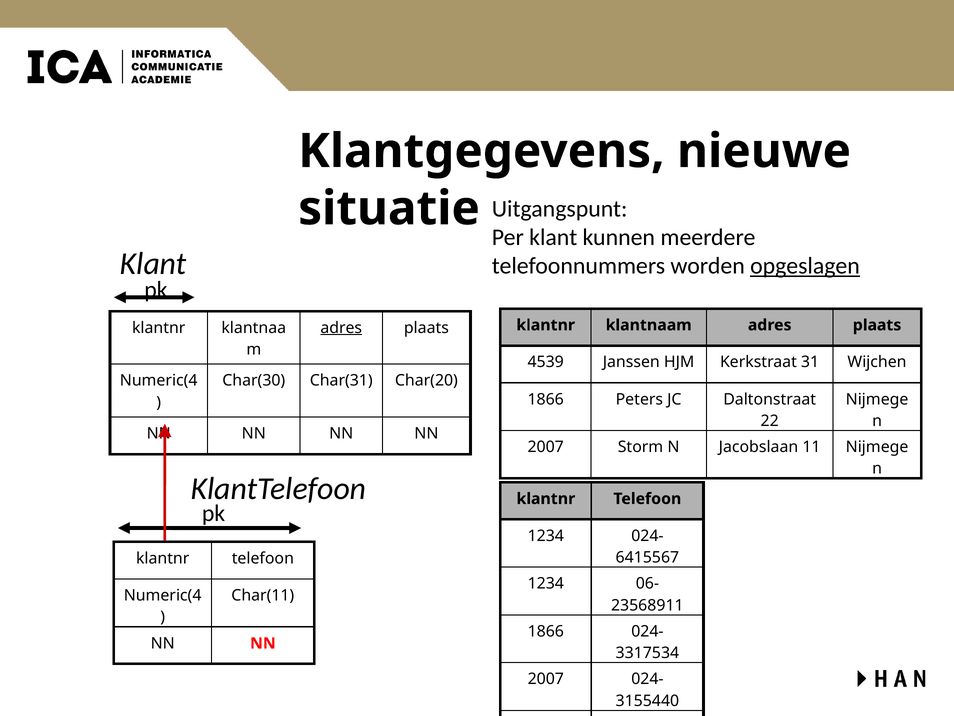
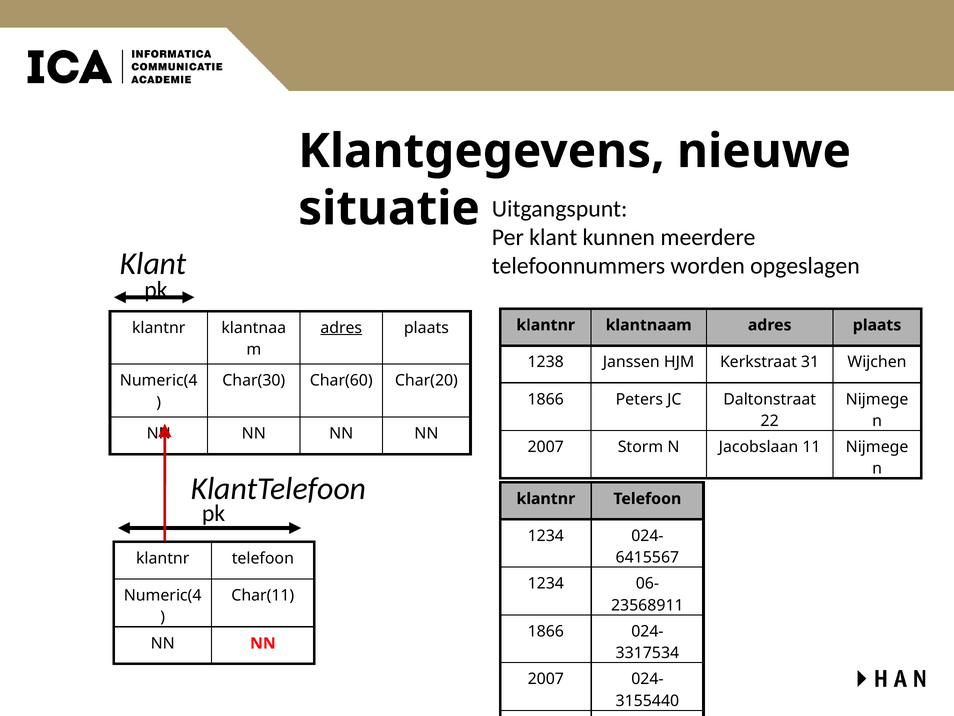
opgeslagen underline: present -> none (805, 266)
4539: 4539 -> 1238 (546, 362)
Char(31: Char(31 -> Char(60 (341, 380)
